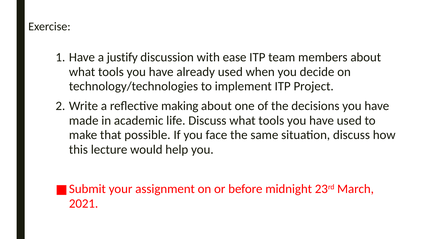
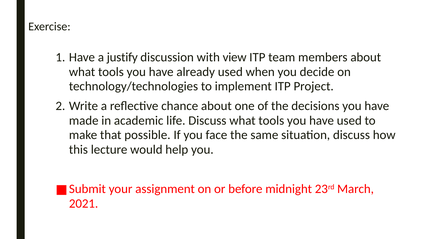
ease: ease -> view (235, 57)
making: making -> chance (180, 106)
